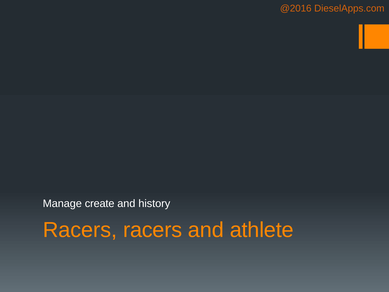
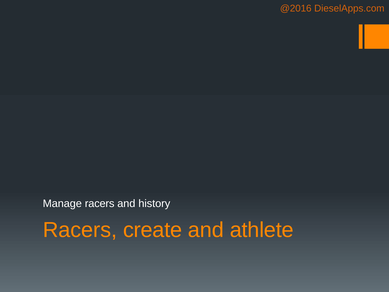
Manage create: create -> racers (100, 203)
Racers racers: racers -> create (153, 230)
